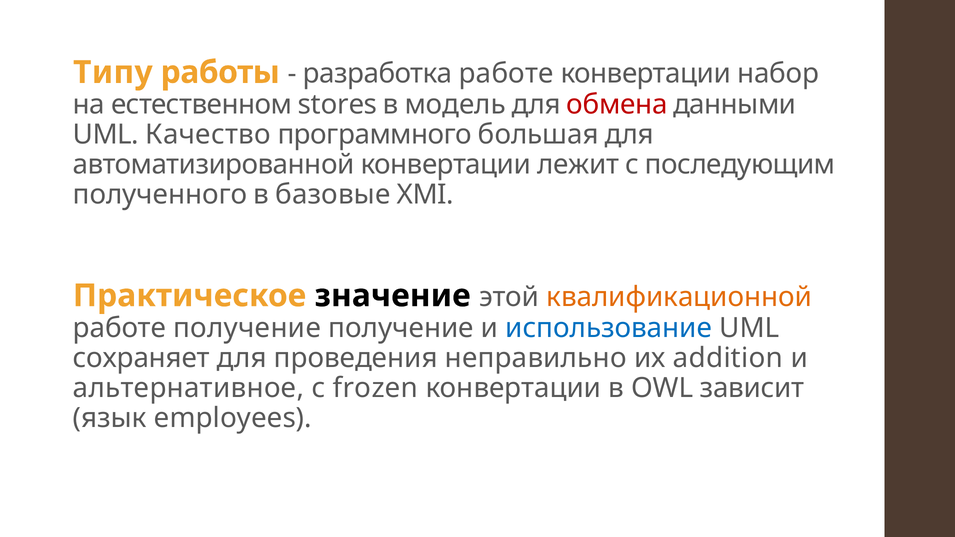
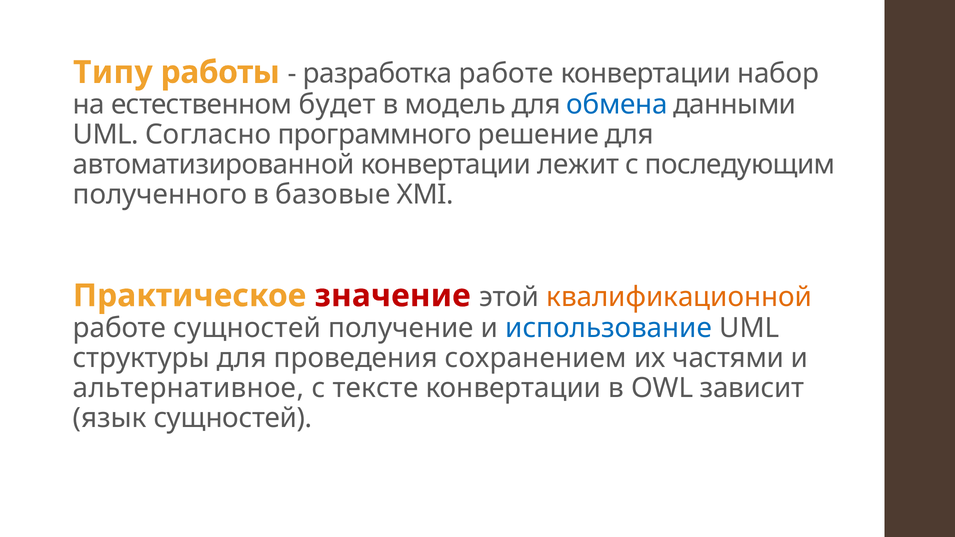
stores: stores -> будет (337, 105)
обмена colour: red -> blue (617, 105)
Качество: Качество -> Согласно (208, 135)
большая: большая -> решение (538, 135)
значение colour: black -> red (393, 296)
работе получение: получение -> сущностей (247, 328)
сохраняет: сохраняет -> структуры (141, 358)
неправильно: неправильно -> сохранением (536, 358)
addition: addition -> частями (728, 358)
frozen: frozen -> тексте (375, 388)
язык employees: employees -> сущностей (233, 418)
